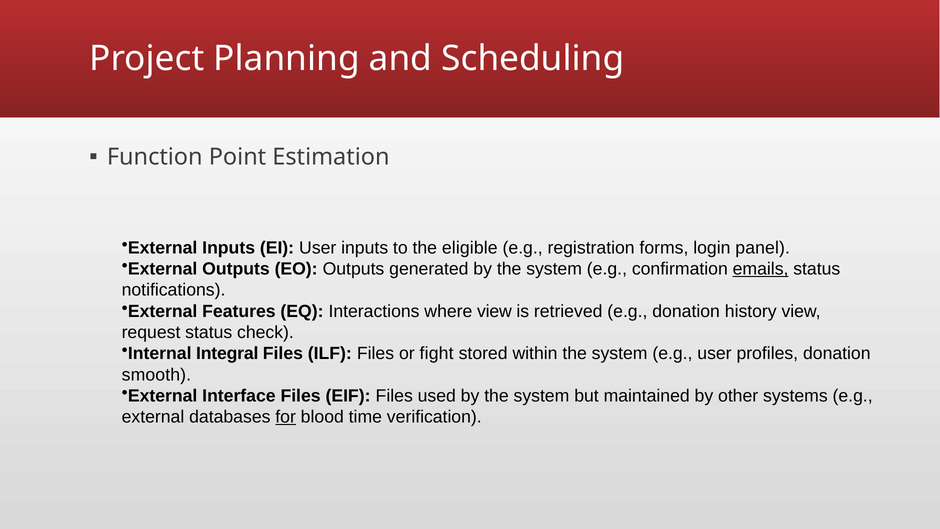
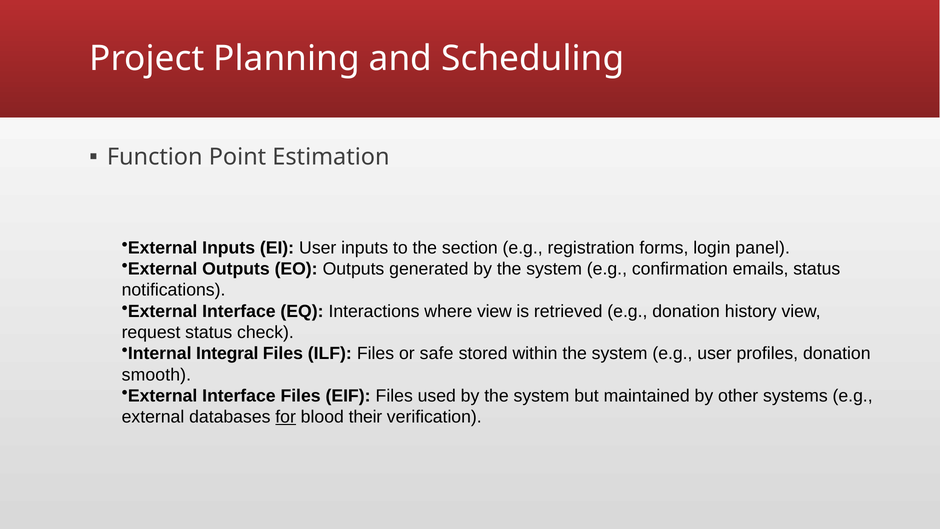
eligible: eligible -> section (470, 248)
emails underline: present -> none (761, 269)
Features: Features -> Interface (239, 311)
fight: fight -> safe (437, 353)
time: time -> their (365, 417)
